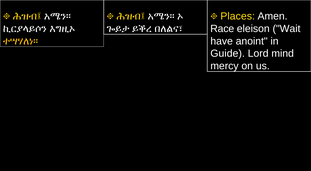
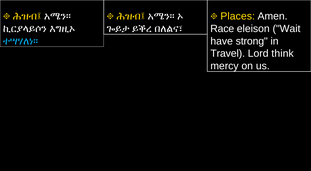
anoint: anoint -> strong (252, 41)
ተሣሃለነ። colour: yellow -> light blue (21, 41)
Guide: Guide -> Travel (228, 54)
mind: mind -> think (283, 54)
